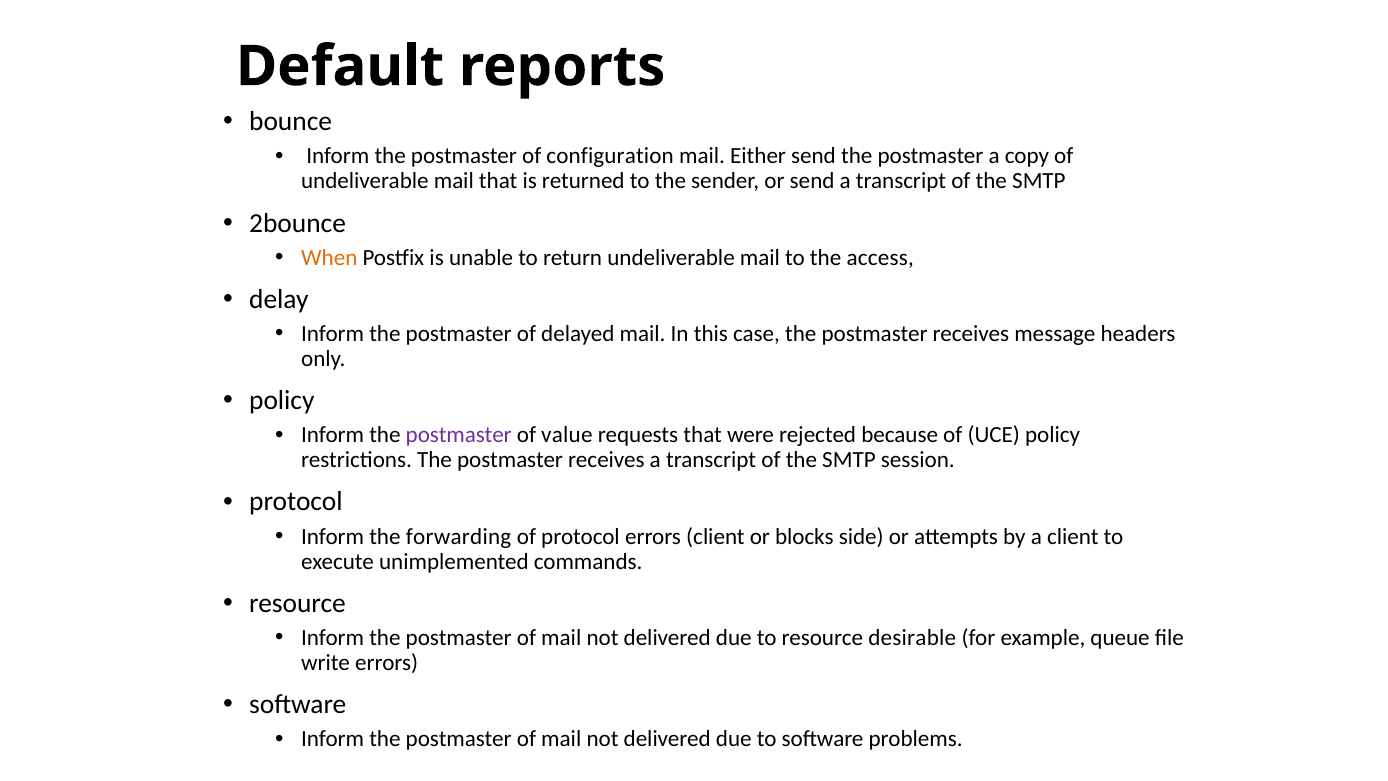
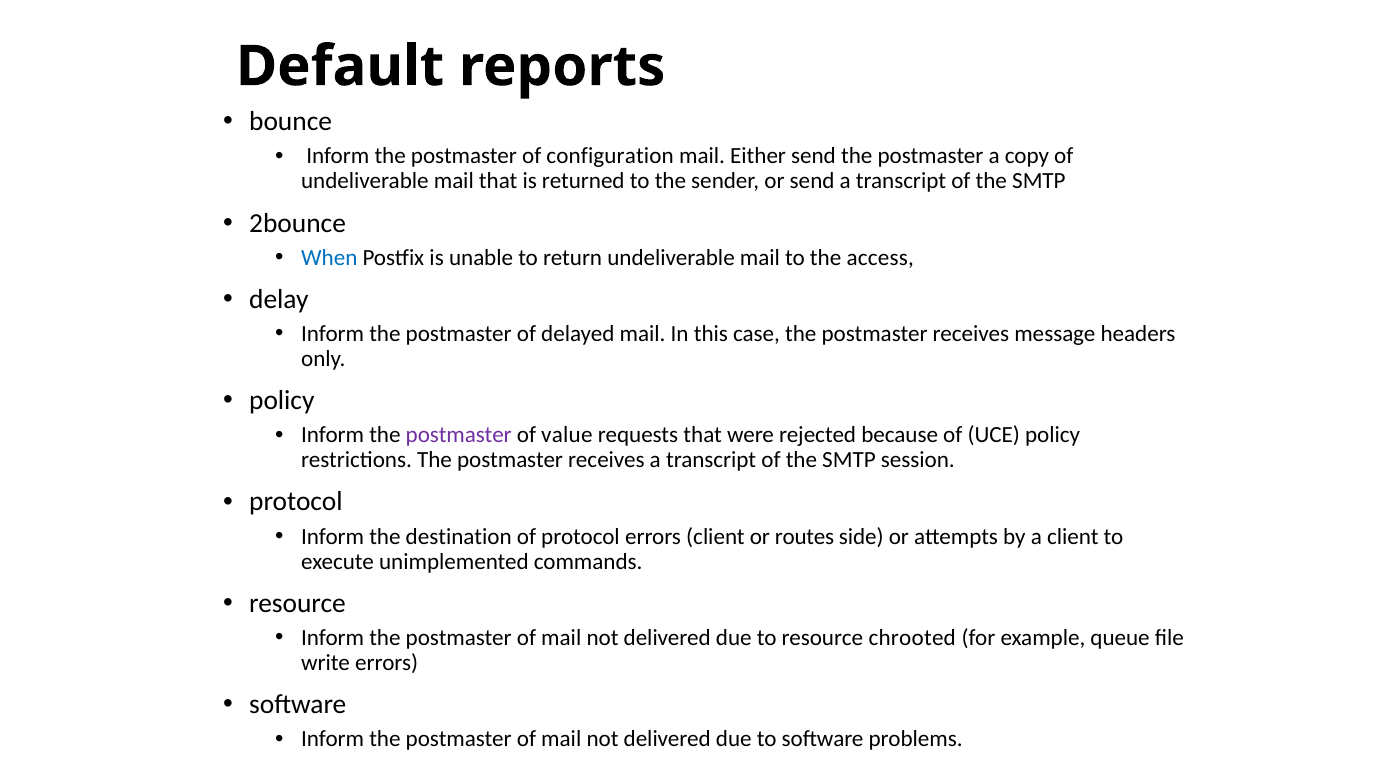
When colour: orange -> blue (329, 257)
forwarding: forwarding -> destination (459, 536)
blocks: blocks -> routes (804, 536)
desirable: desirable -> chrooted (912, 638)
